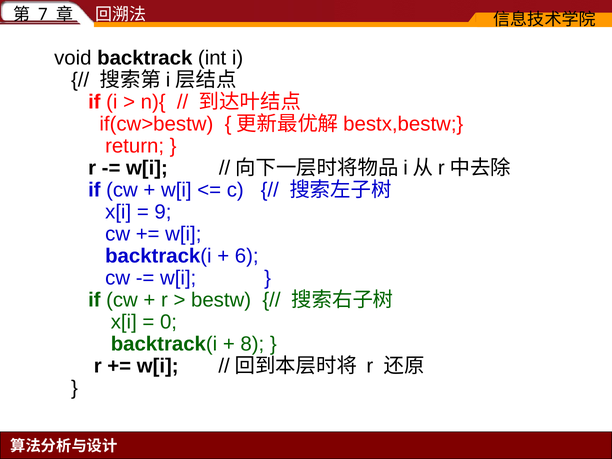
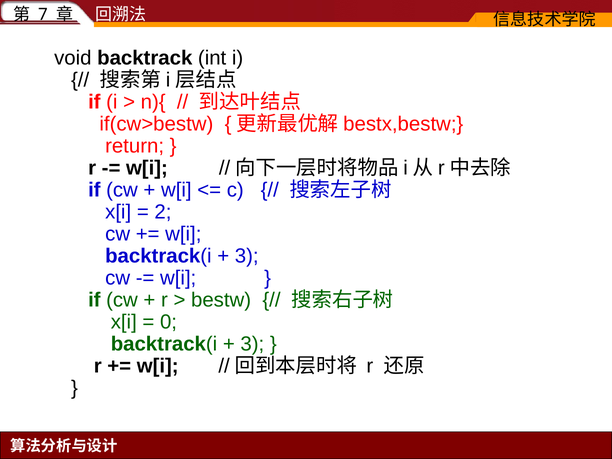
9: 9 -> 2 (163, 212)
6: 6 -> 3 (247, 256)
8: 8 -> 3 (252, 344)
